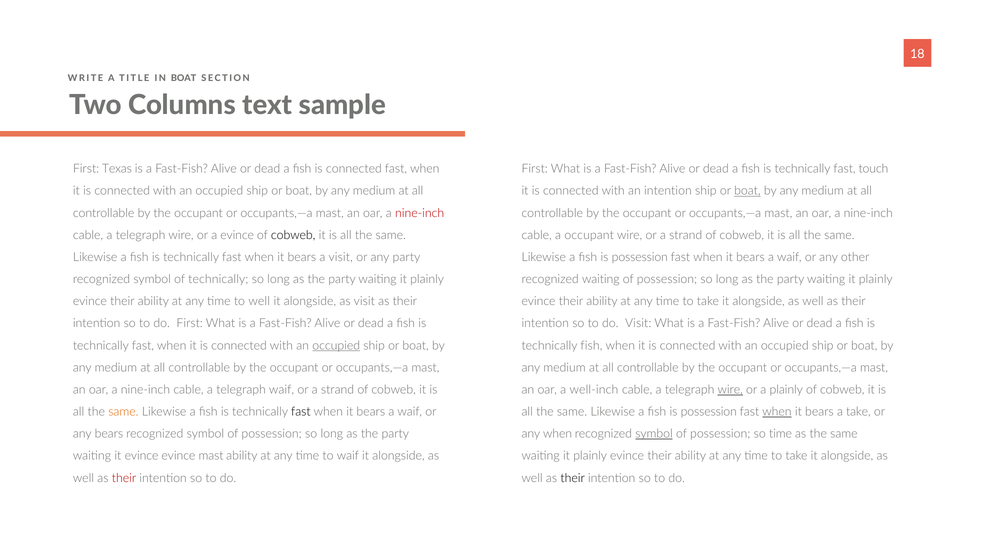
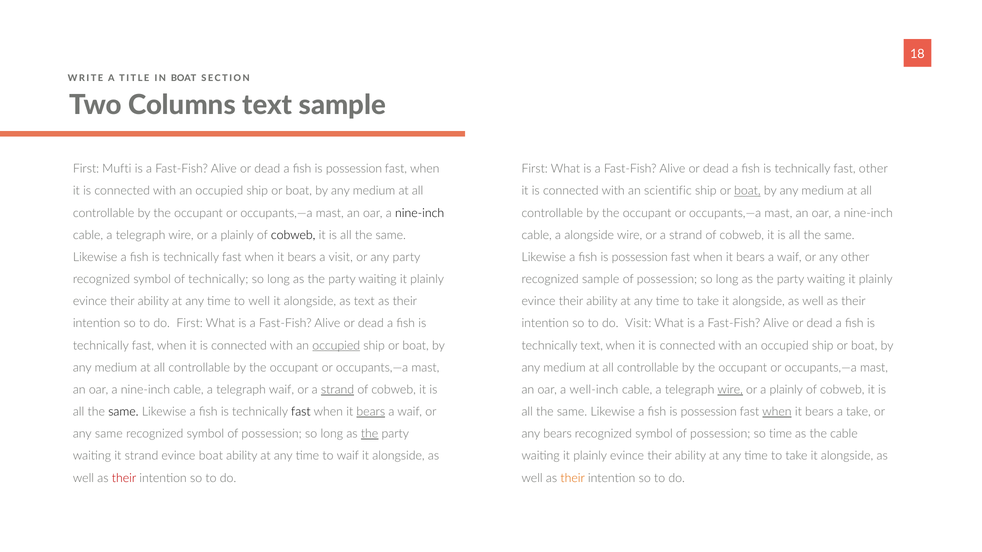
Texas: Texas -> Mufti (117, 169)
connected: connected -> possession (354, 169)
fast touch: touch -> other (873, 169)
an intention: intention -> scientific (668, 191)
nine-inch colour: red -> black (420, 213)
evince: evince -> plainly (237, 235)
a occupant: occupant -> alongside (589, 235)
recognized waiting: waiting -> sample (601, 280)
as visit: visit -> text (364, 302)
technically fish: fish -> text (592, 346)
strand underline: none -> present (338, 390)
same colour: orange -> black (123, 412)
bears underline: none -> present (371, 412)
any bears: bears -> same (109, 434)
the underline: none -> present (370, 434)
any when: when -> bears (558, 434)
symbol underline: present -> none (654, 434)
as the same: same -> cable (844, 434)
it evince: evince -> strand (141, 456)
evince mast: mast -> boat (211, 456)
their colour: black -> orange (573, 478)
